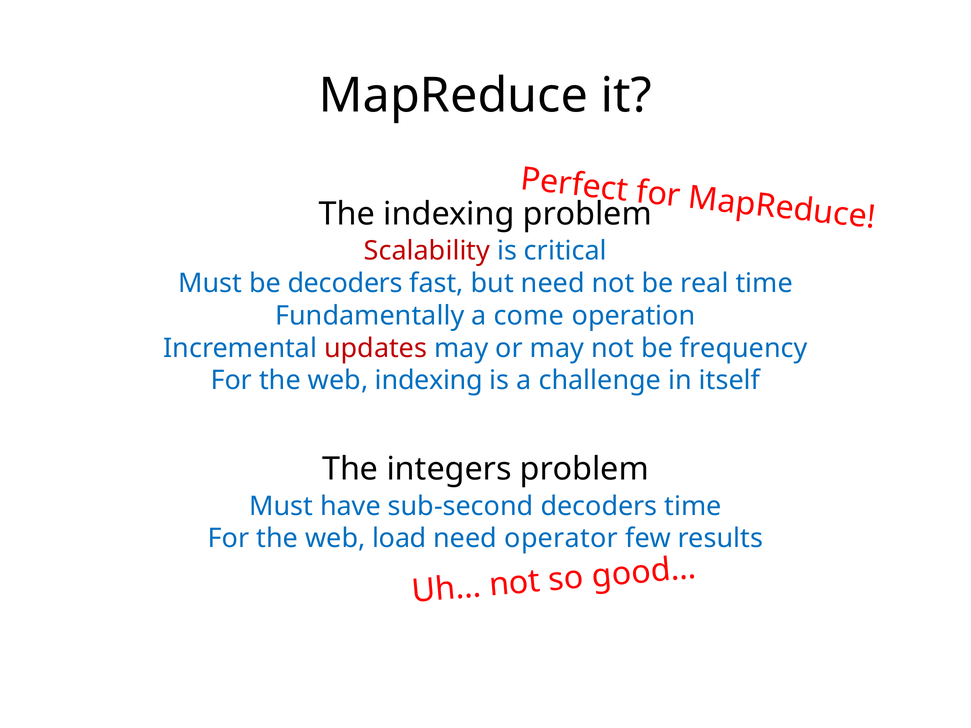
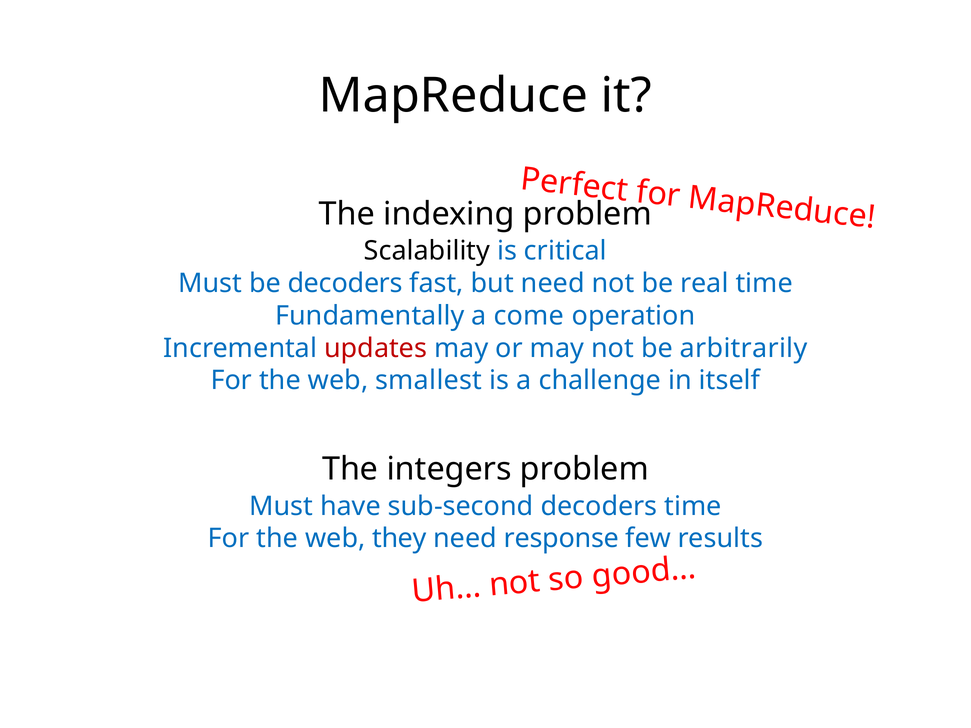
Scalability colour: red -> black (427, 251)
frequency: frequency -> arbitrarily (744, 348)
web indexing: indexing -> smallest (429, 381)
load: load -> they (399, 539)
operator: operator -> response (561, 539)
